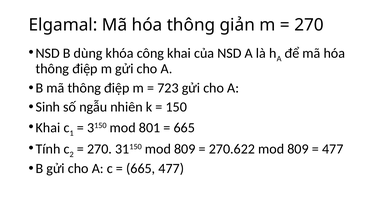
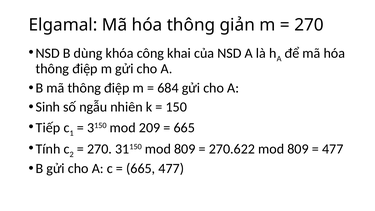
723: 723 -> 684 (168, 88)
Khai: Khai -> Tiếp (48, 128)
801: 801 -> 209 (150, 128)
